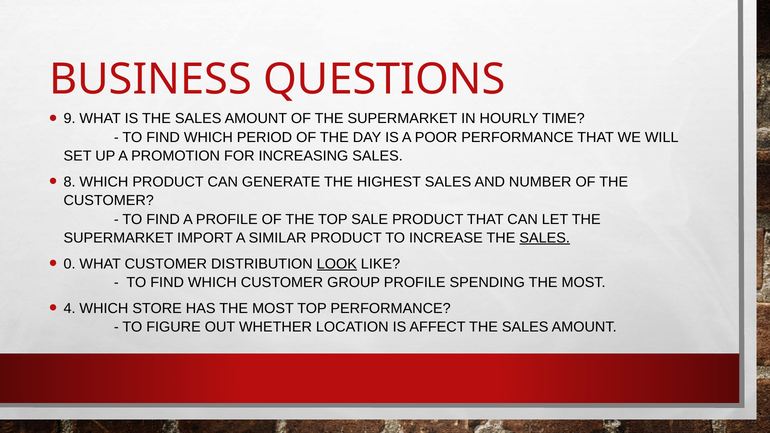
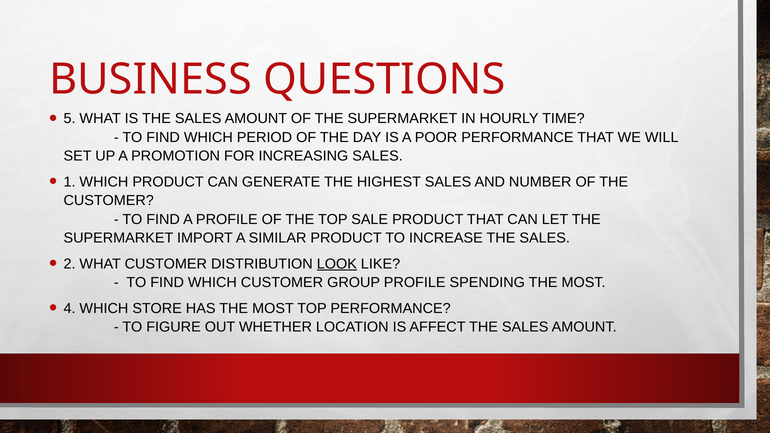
9: 9 -> 5 (70, 119)
8: 8 -> 1 (70, 182)
SALES underline: present -> none (545, 238)
0: 0 -> 2 (70, 264)
